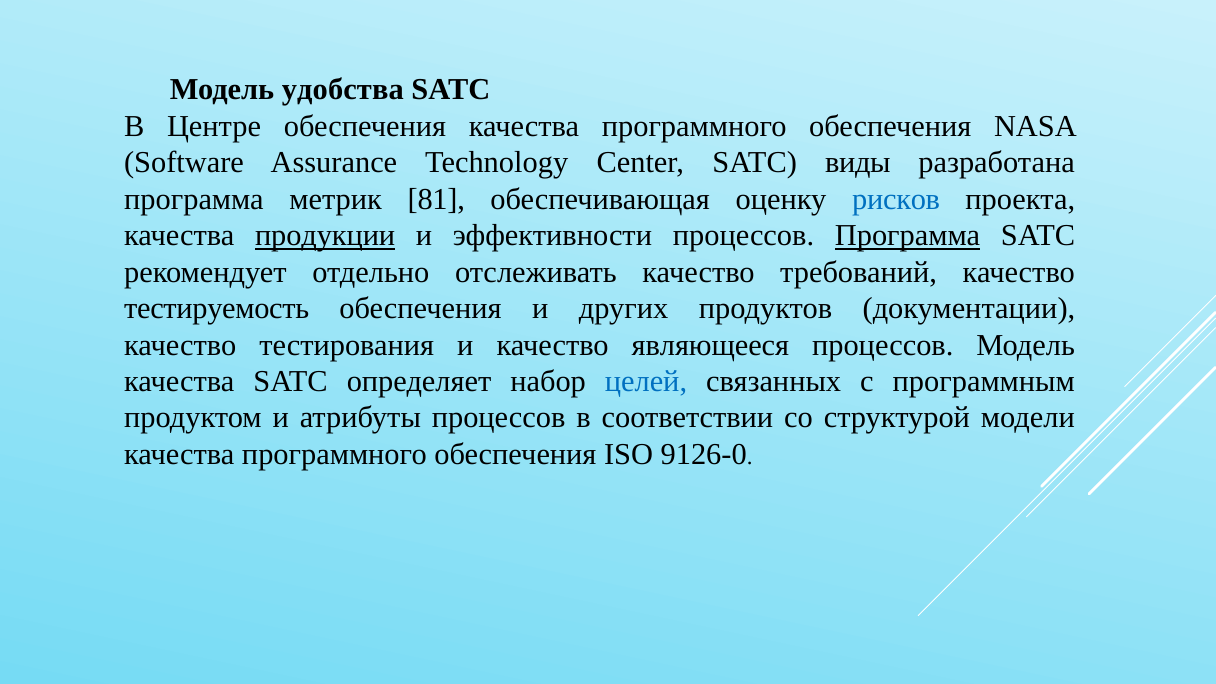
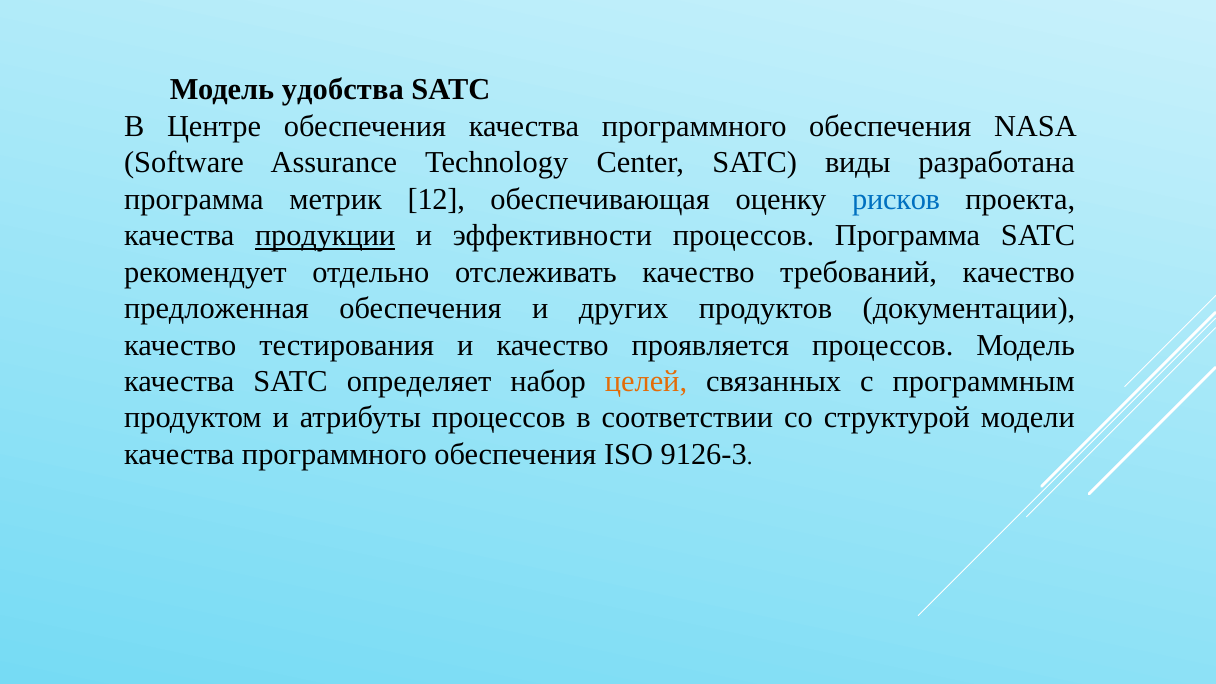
81: 81 -> 12 (436, 199)
Программа underline: present -> none (908, 236)
тестируемость: тестируемость -> предложенная (217, 309)
являющееся: являющееся -> проявляется (710, 345)
целей colour: blue -> orange (646, 381)
9126-0: 9126-0 -> 9126-3 (704, 454)
